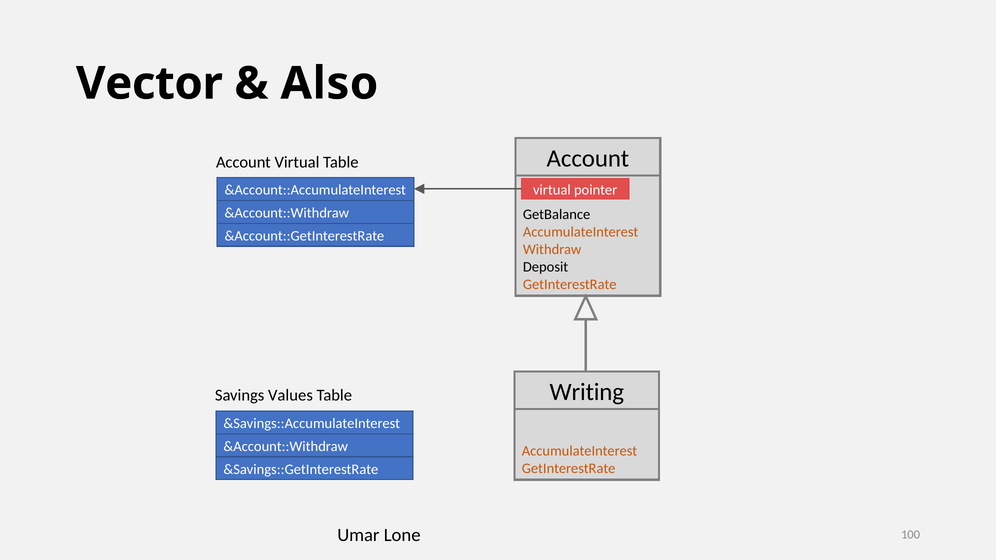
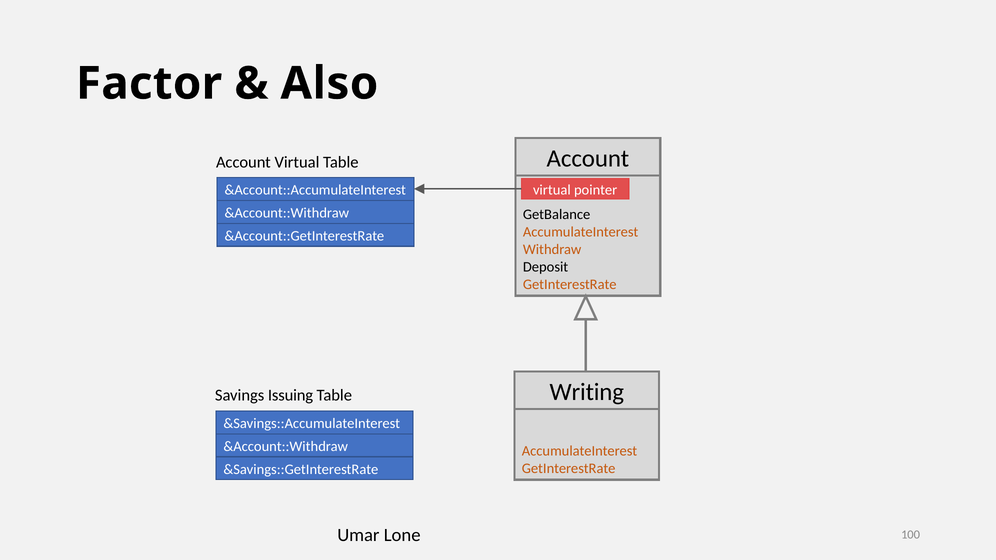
Vector: Vector -> Factor (149, 84)
Values: Values -> Issuing (291, 396)
